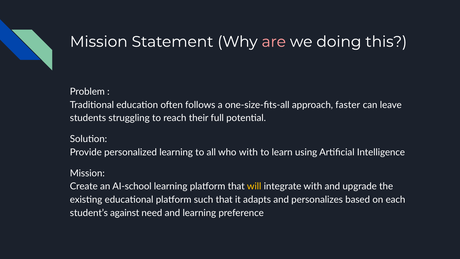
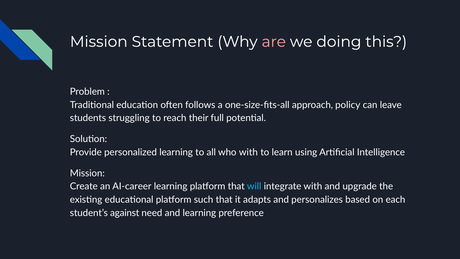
faster: faster -> policy (348, 105)
AI-school: AI-school -> AI-career (132, 186)
will colour: yellow -> light blue (254, 186)
